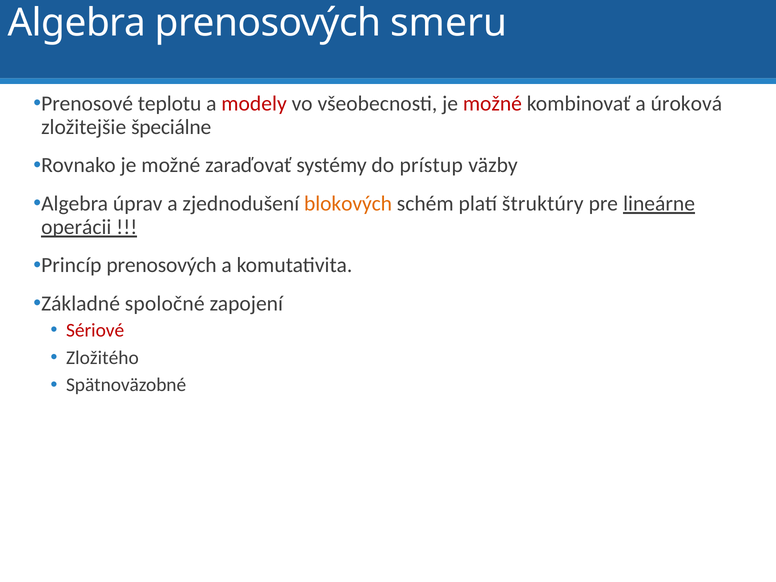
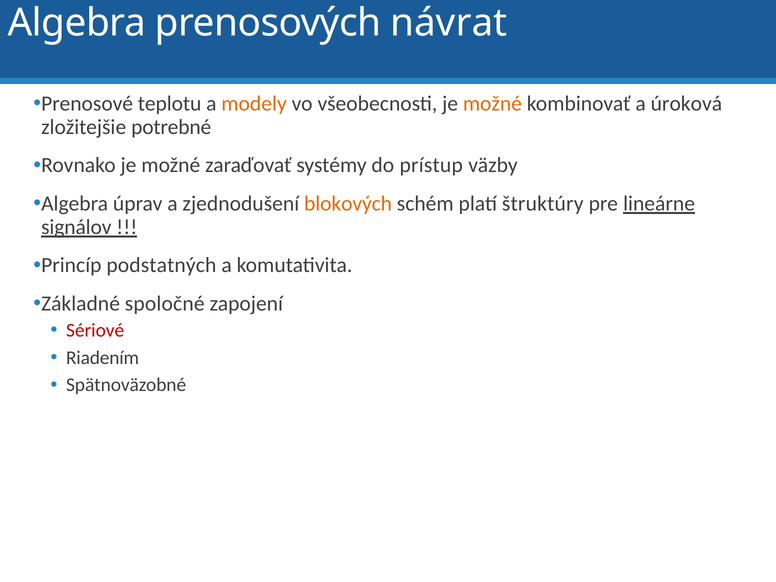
smeru: smeru -> návrat (449, 23)
modely colour: red -> orange (254, 104)
možné colour: red -> orange (492, 104)
špeciálne: špeciálne -> potrebné (171, 127)
operácii: operácii -> signálov (76, 227)
Princíp prenosových: prenosových -> podstatných (161, 265)
Zložitého: Zložitého -> Riadením (103, 358)
